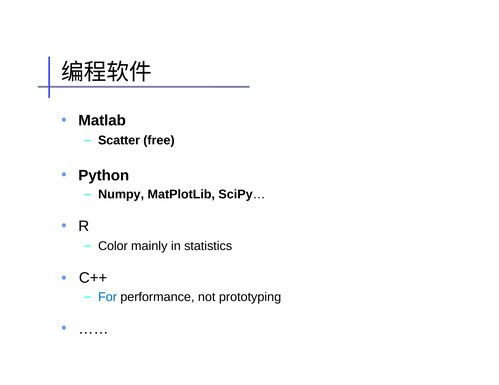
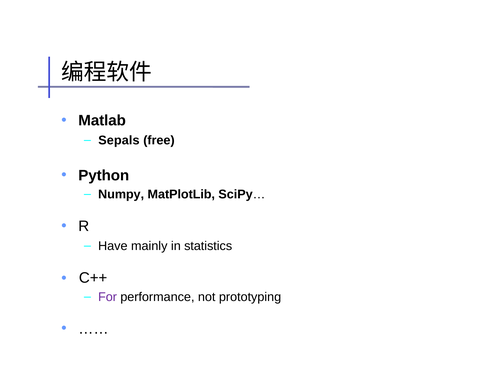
Scatter: Scatter -> Sepals (119, 141)
Color: Color -> Have (113, 246)
For colour: blue -> purple (108, 297)
